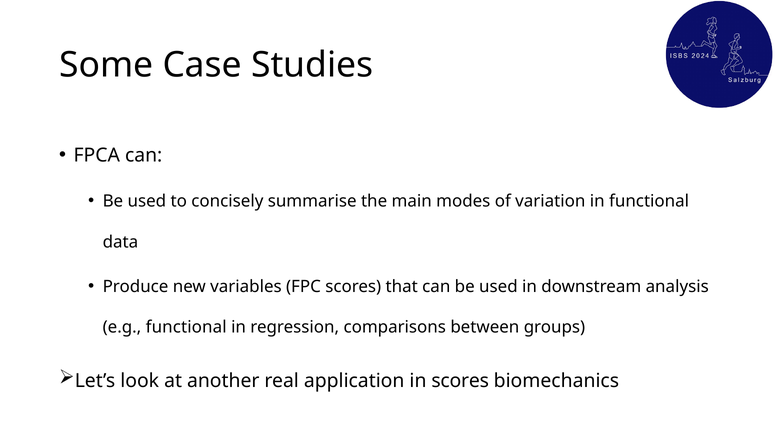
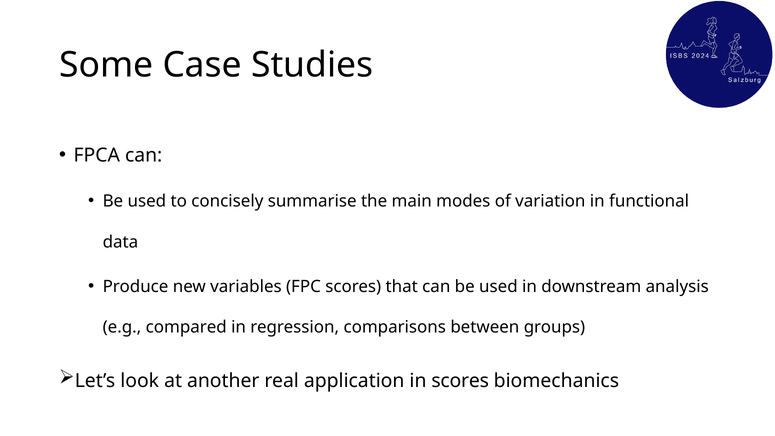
e.g functional: functional -> compared (186, 327)
